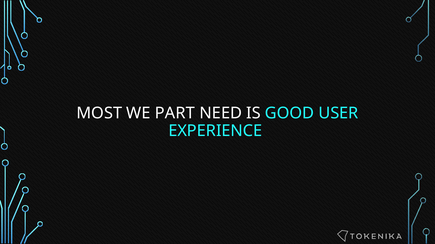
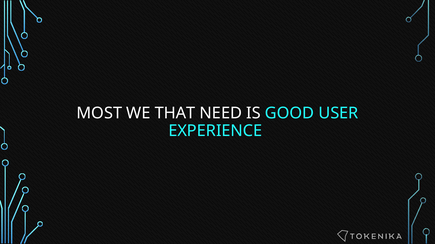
PART: PART -> THAT (175, 113)
